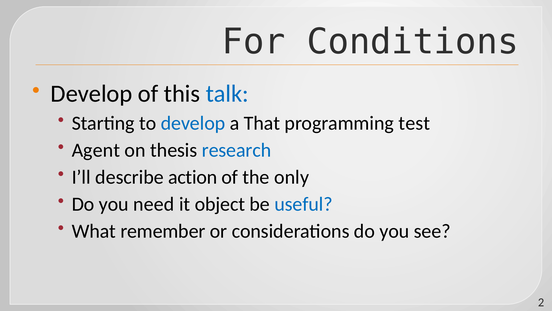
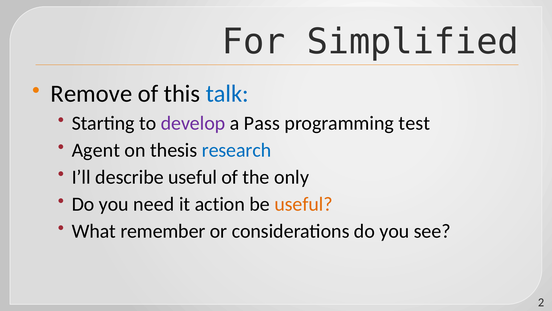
Conditions: Conditions -> Simplified (413, 42)
Develop: Develop -> Remove (91, 94)
develop colour: blue -> purple (193, 123)
That: That -> Pass (262, 123)
describe action: action -> useful (193, 177)
object: object -> action (220, 204)
useful colour: blue -> orange (304, 204)
